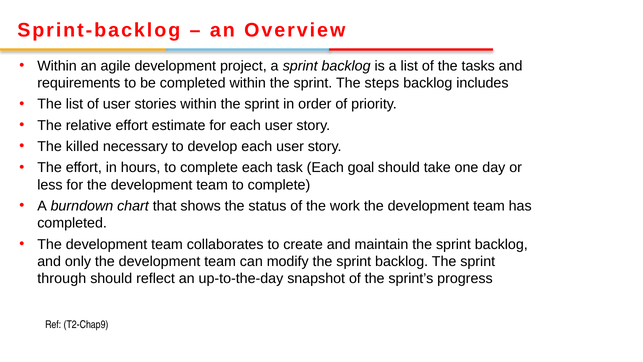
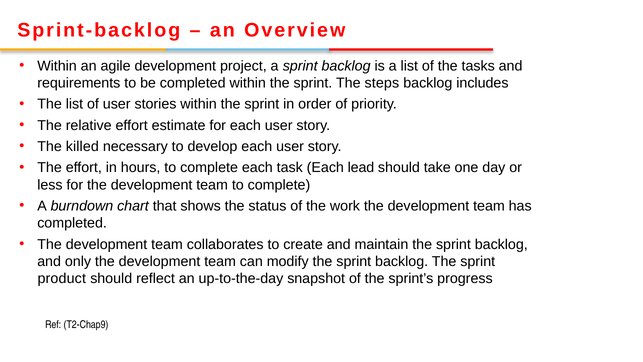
goal: goal -> lead (361, 168)
through: through -> product (62, 279)
